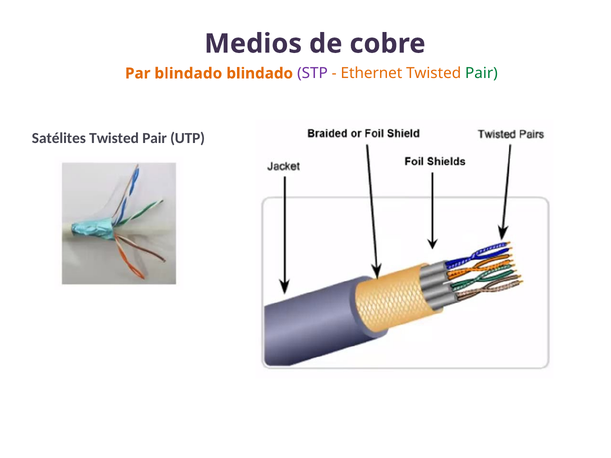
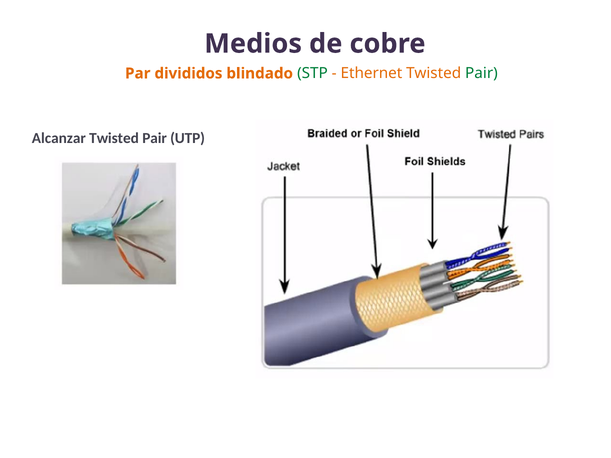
Par blindado: blindado -> divididos (188, 73)
STP colour: purple -> green (312, 73)
Satélites: Satélites -> Alcanzar (59, 138)
